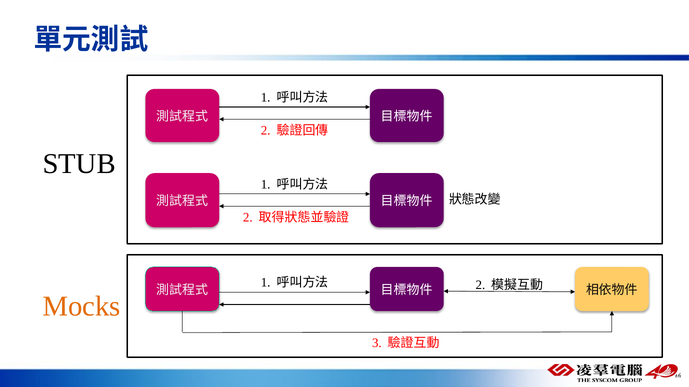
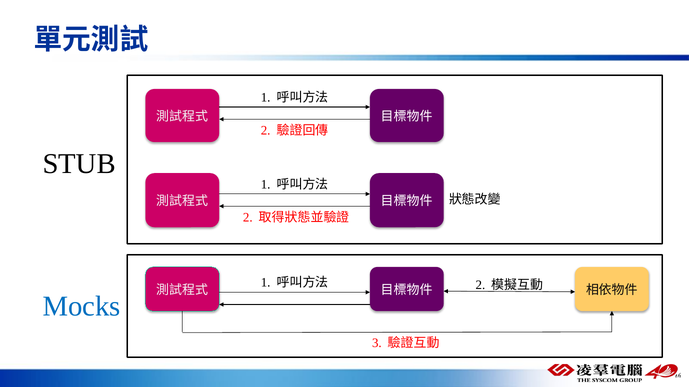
Mocks colour: orange -> blue (82, 307)
